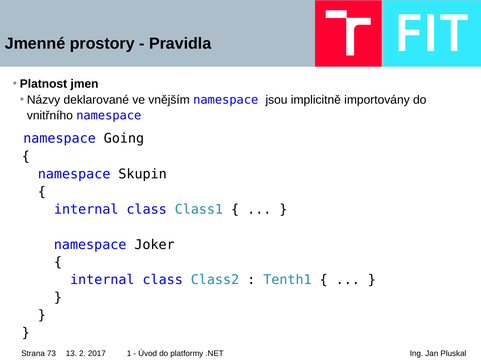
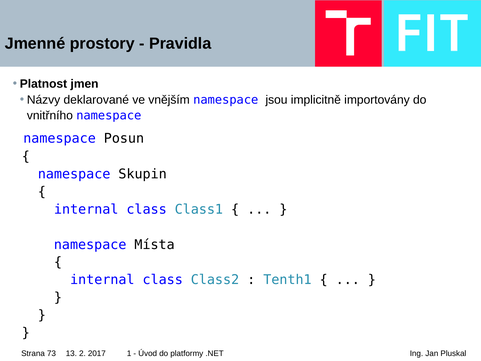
Going: Going -> Posun (124, 138)
Joker: Joker -> Místa (155, 244)
